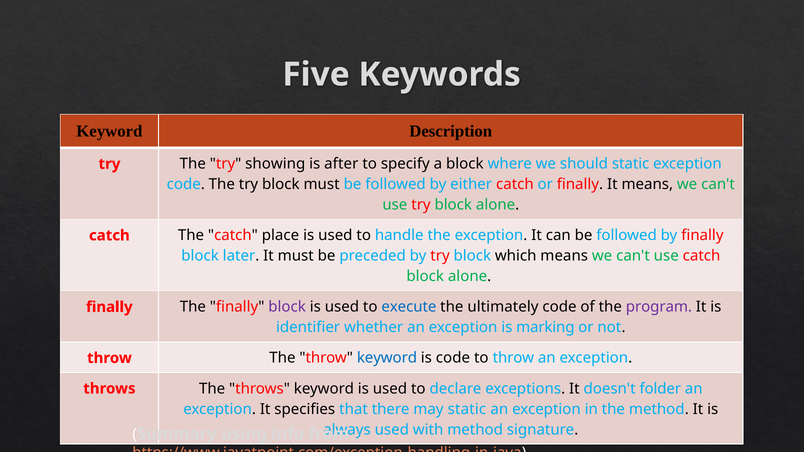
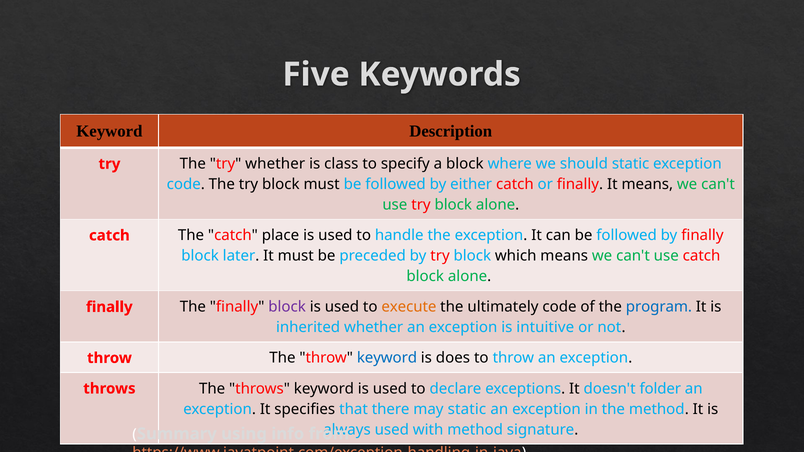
try showing: showing -> whether (275, 164)
after: after -> class (341, 164)
execute colour: blue -> orange (409, 307)
program colour: purple -> blue (659, 307)
identifier: identifier -> inherited (308, 328)
marking: marking -> intuitive (545, 328)
is code: code -> does (453, 358)
